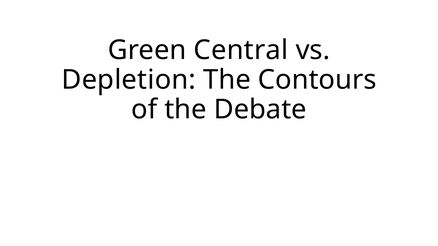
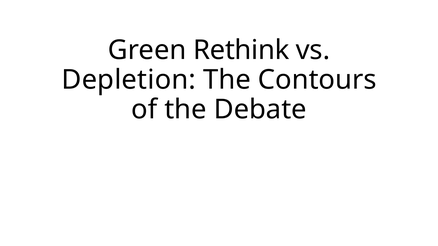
Central: Central -> Rethink (241, 50)
